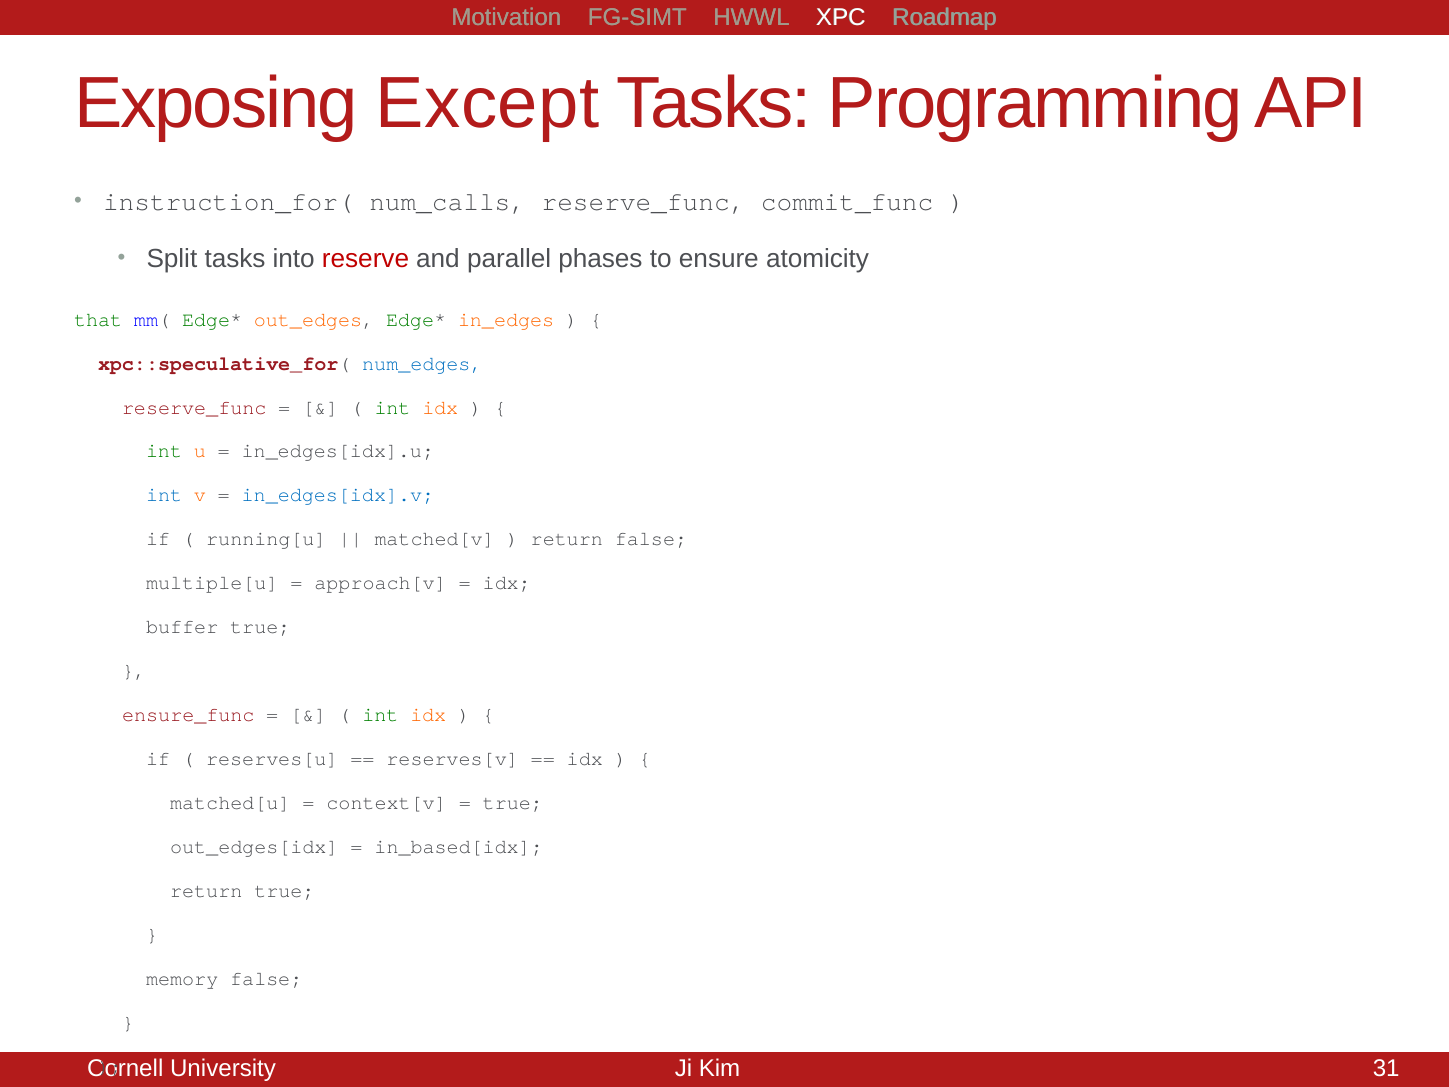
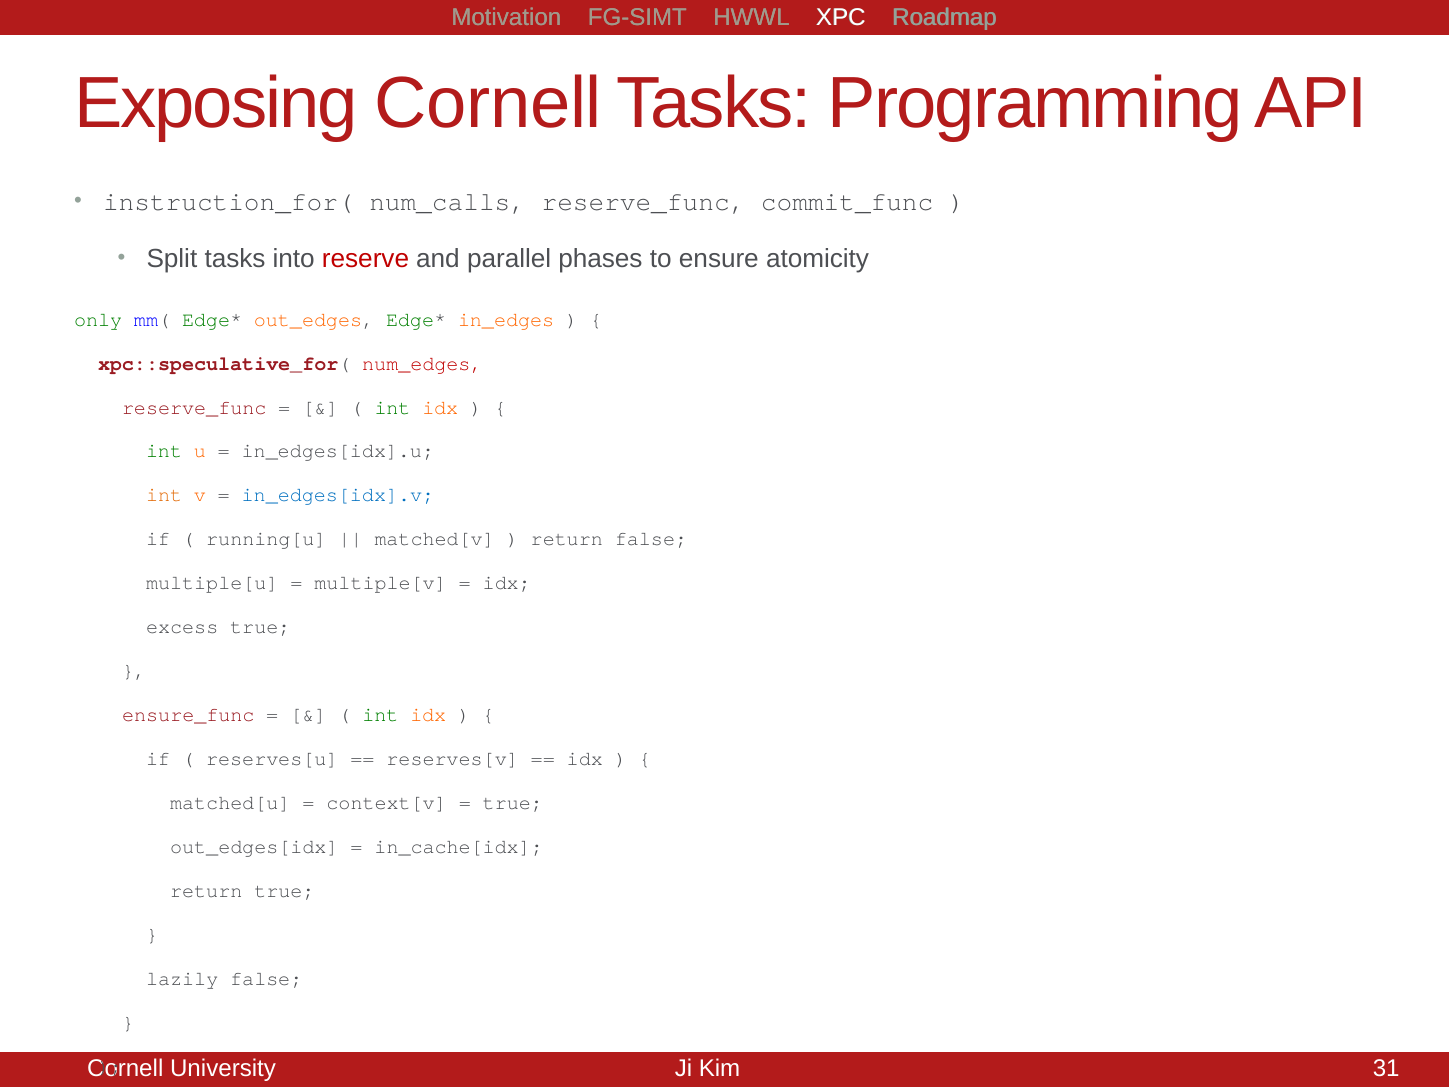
Exposing Except: Except -> Cornell (488, 103)
that: that -> only (98, 319)
num_edges colour: blue -> red (422, 363)
int colour: blue -> orange (164, 495)
approach[v: approach[v -> multiple[v (381, 583)
buffer: buffer -> excess (182, 627)
in_based[idx: in_based[idx -> in_cache[idx (459, 847)
memory: memory -> lazily (182, 978)
